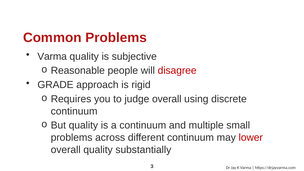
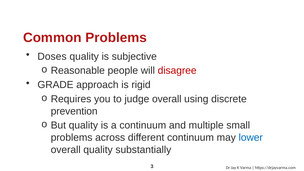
Varma: Varma -> Doses (52, 56)
continuum: continuum -> prevention (74, 111)
lower colour: red -> blue (251, 138)
